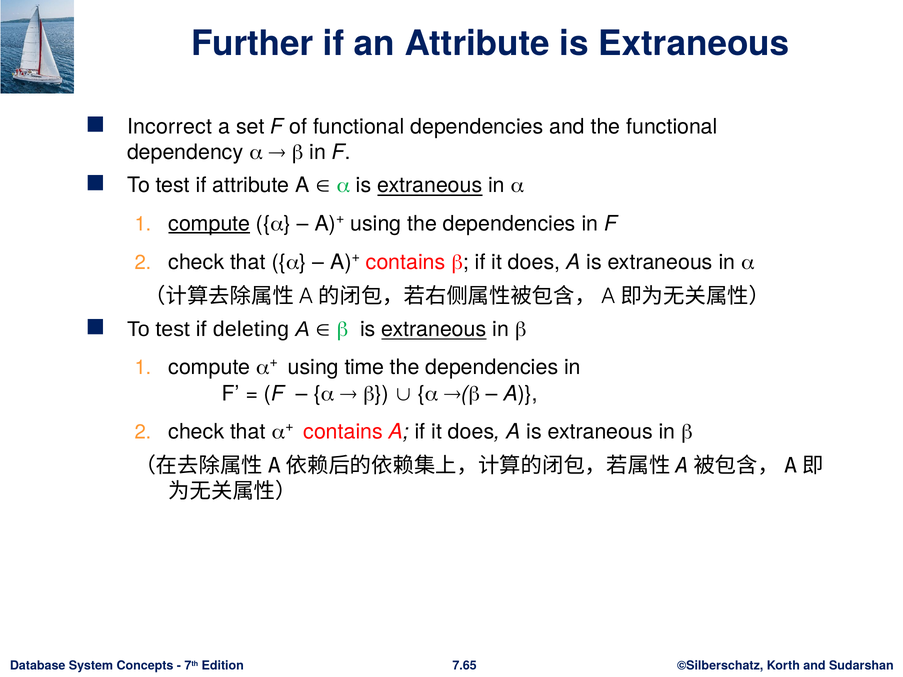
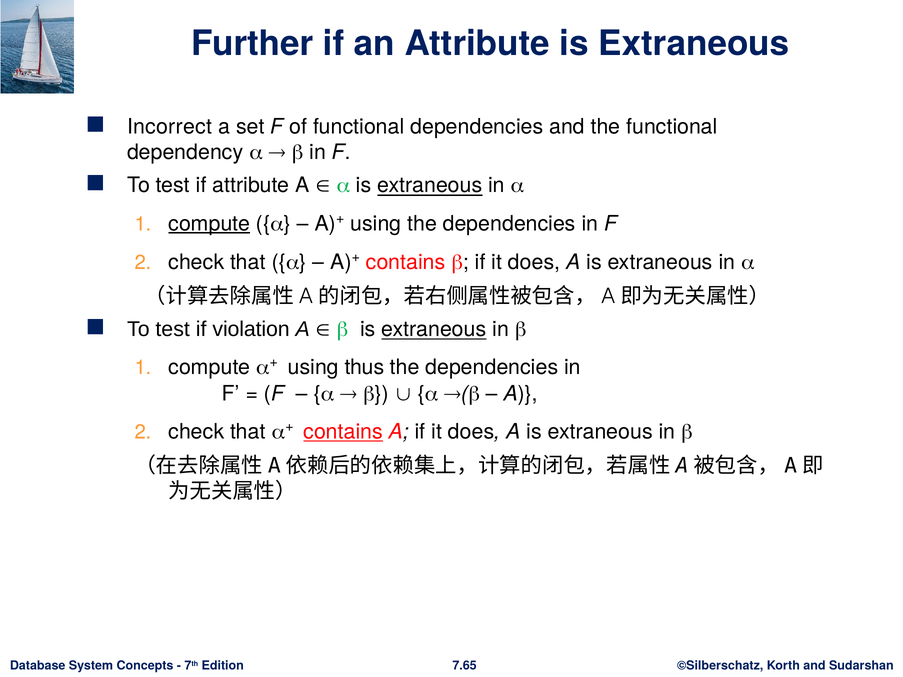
deleting: deleting -> violation (251, 329)
time: time -> thus (364, 368)
contains underline: none -> present (343, 432)
